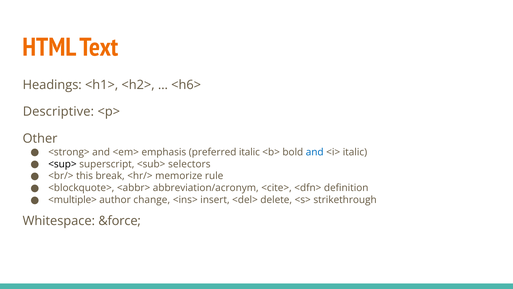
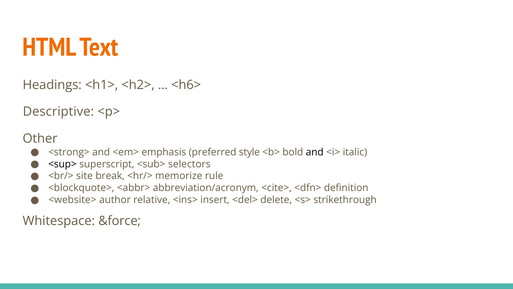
preferred italic: italic -> style (249, 152)
and colour: blue -> black (315, 152)
this: this -> site (84, 176)
<multiple>: <multiple> -> <website> (72, 200)
change: change -> relative (152, 200)
